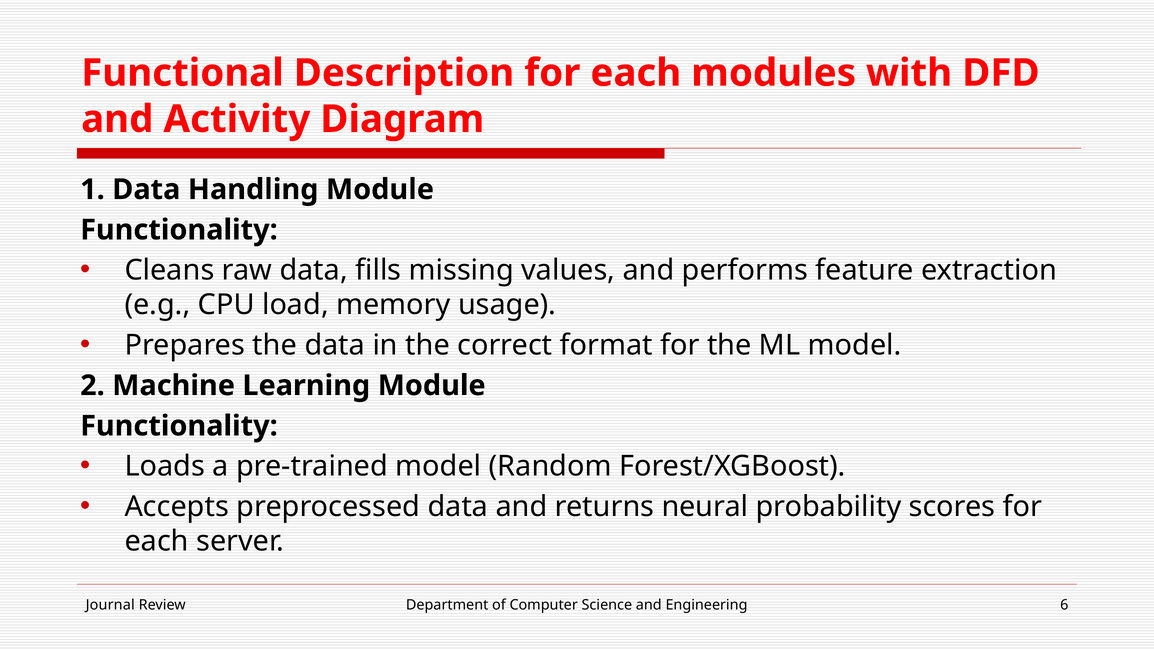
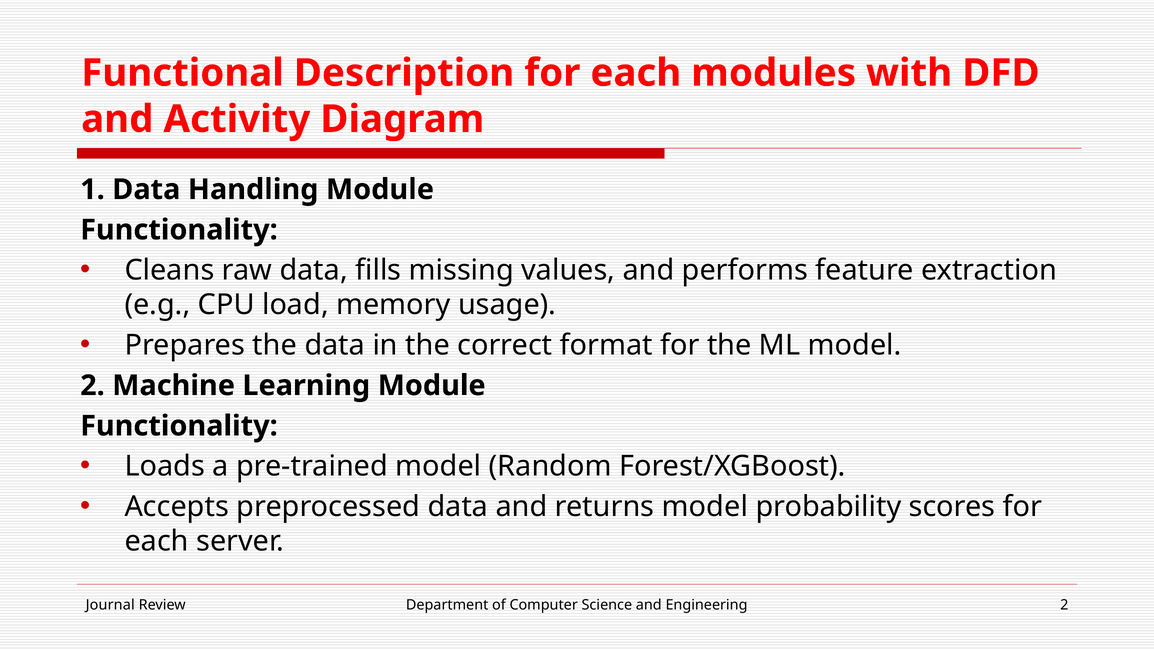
returns neural: neural -> model (705, 507)
Engineering 6: 6 -> 2 (1064, 605)
